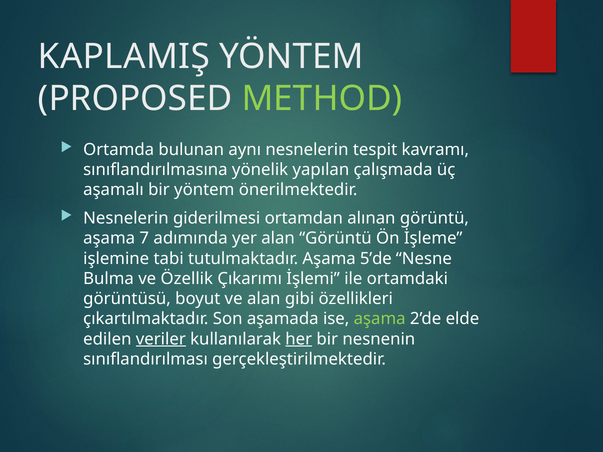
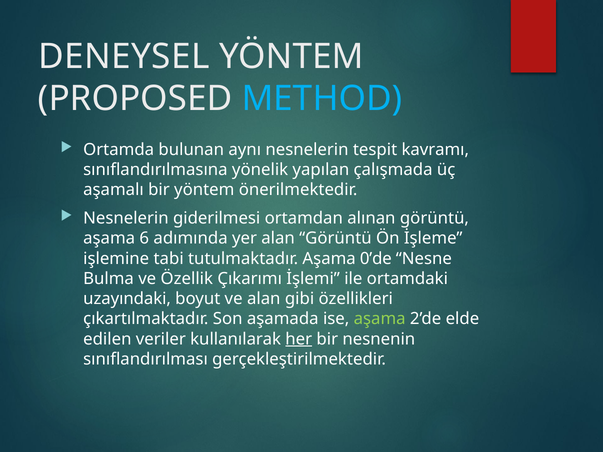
KAPLAMIŞ: KAPLAMIŞ -> DENEYSEL (124, 56)
METHOD colour: light green -> light blue (322, 99)
7: 7 -> 6 (144, 239)
5’de: 5’de -> 0’de (376, 259)
görüntüsü: görüntüsü -> uzayındaki (127, 299)
veriler underline: present -> none (161, 339)
